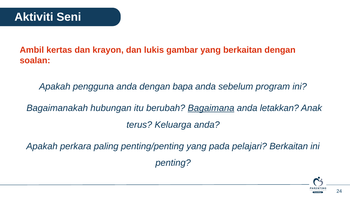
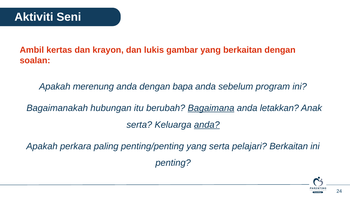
pengguna: pengguna -> merenung (93, 87)
terus: terus -> serta (139, 125)
anda underline: none -> present (207, 125)
yang pada: pada -> serta (219, 146)
